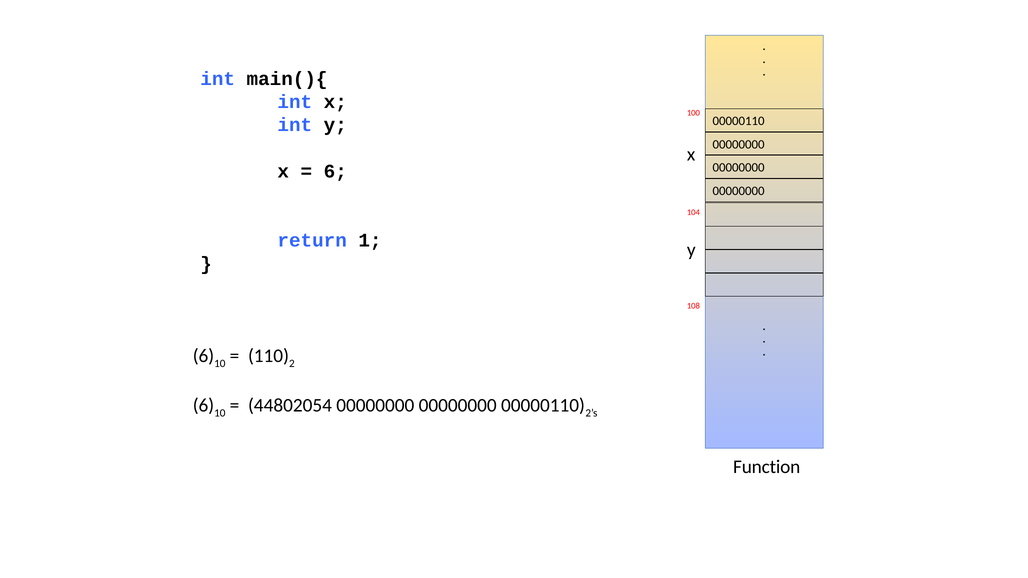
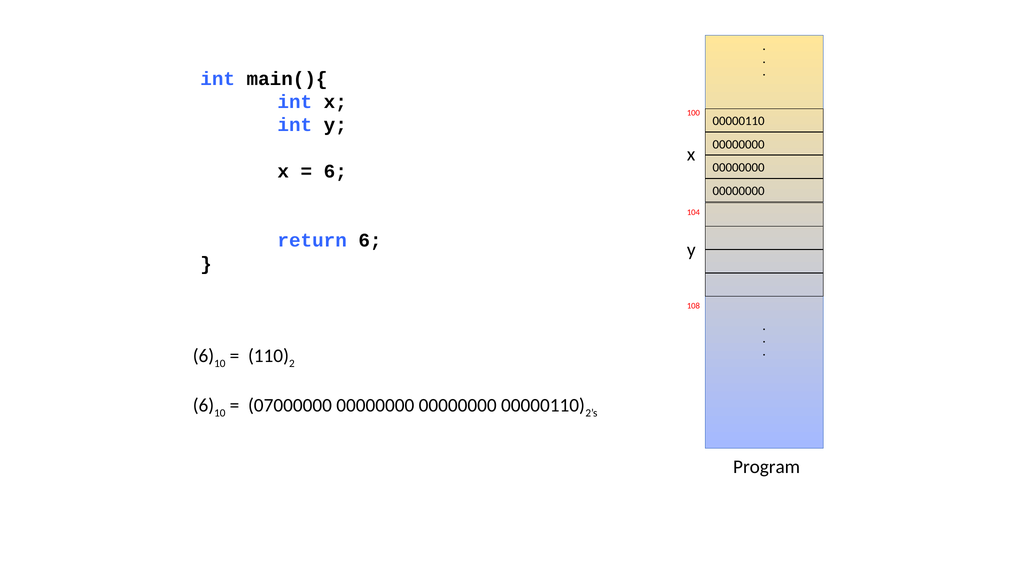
return 1: 1 -> 6 (370, 241)
44802054: 44802054 -> 07000000 (290, 406)
Function: Function -> Program (767, 467)
